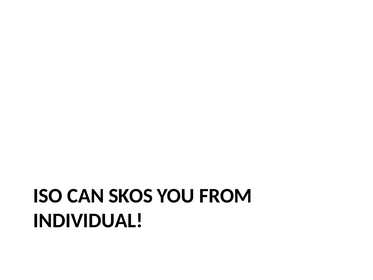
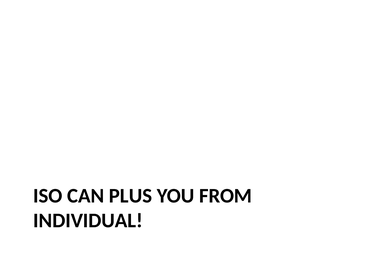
SKOS: SKOS -> PLUS (131, 195)
